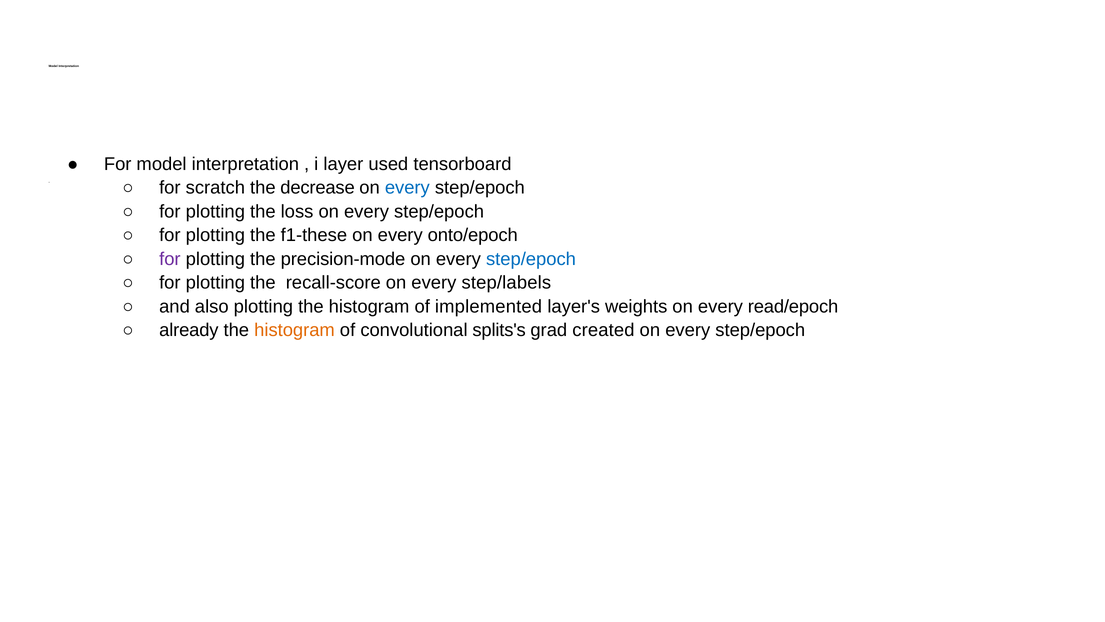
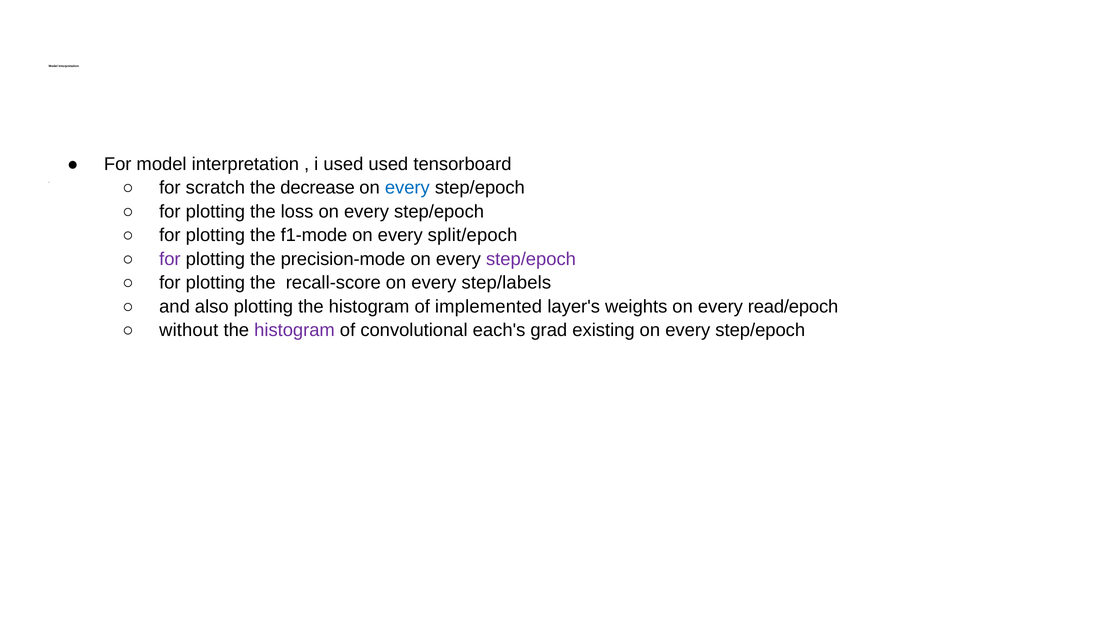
i layer: layer -> used (343, 164)
f1-these: f1-these -> f1-mode (314, 235)
onto/epoch: onto/epoch -> split/epoch (473, 235)
step/epoch colour: blue -> purple (531, 259)
already: already -> without (189, 330)
histogram colour: orange -> purple (295, 330)
splits's: splits's -> each's (499, 330)
created: created -> existing (604, 330)
